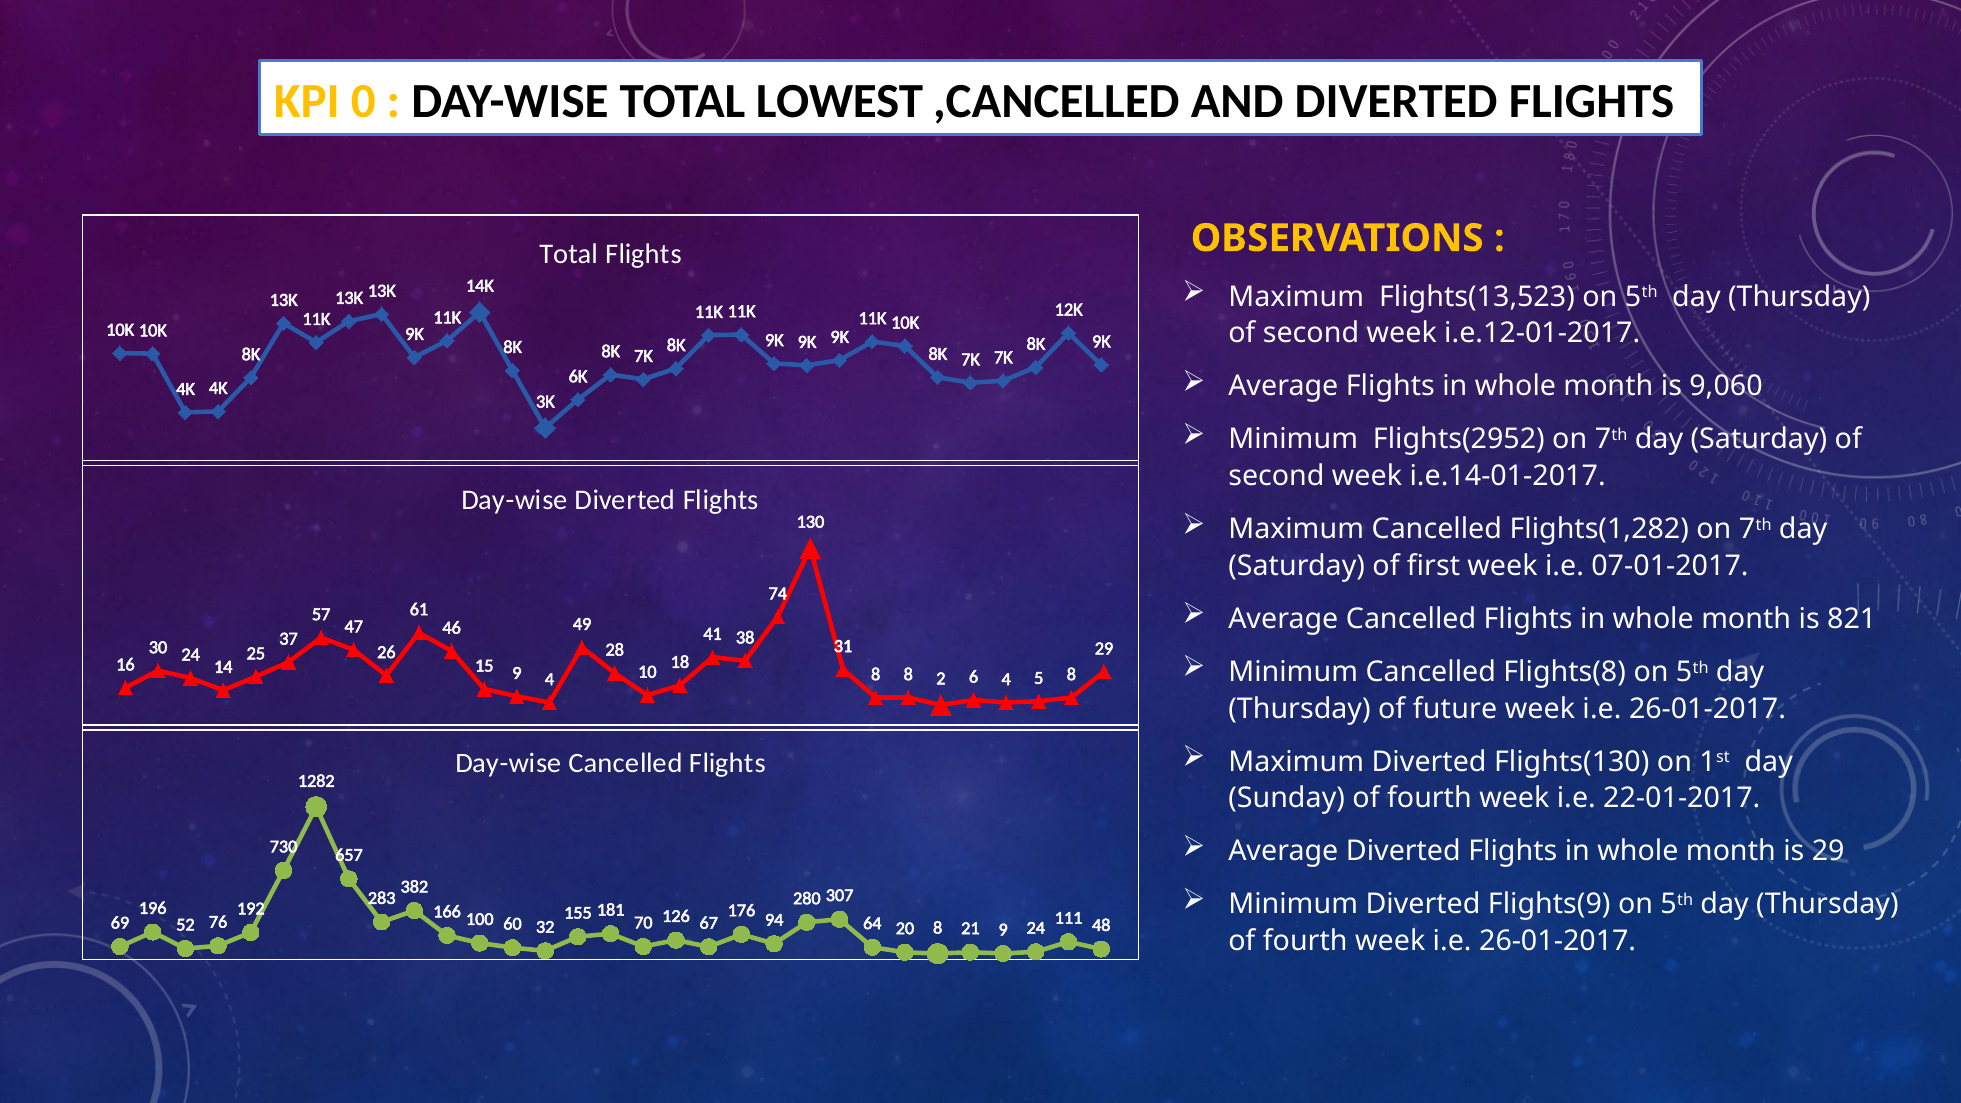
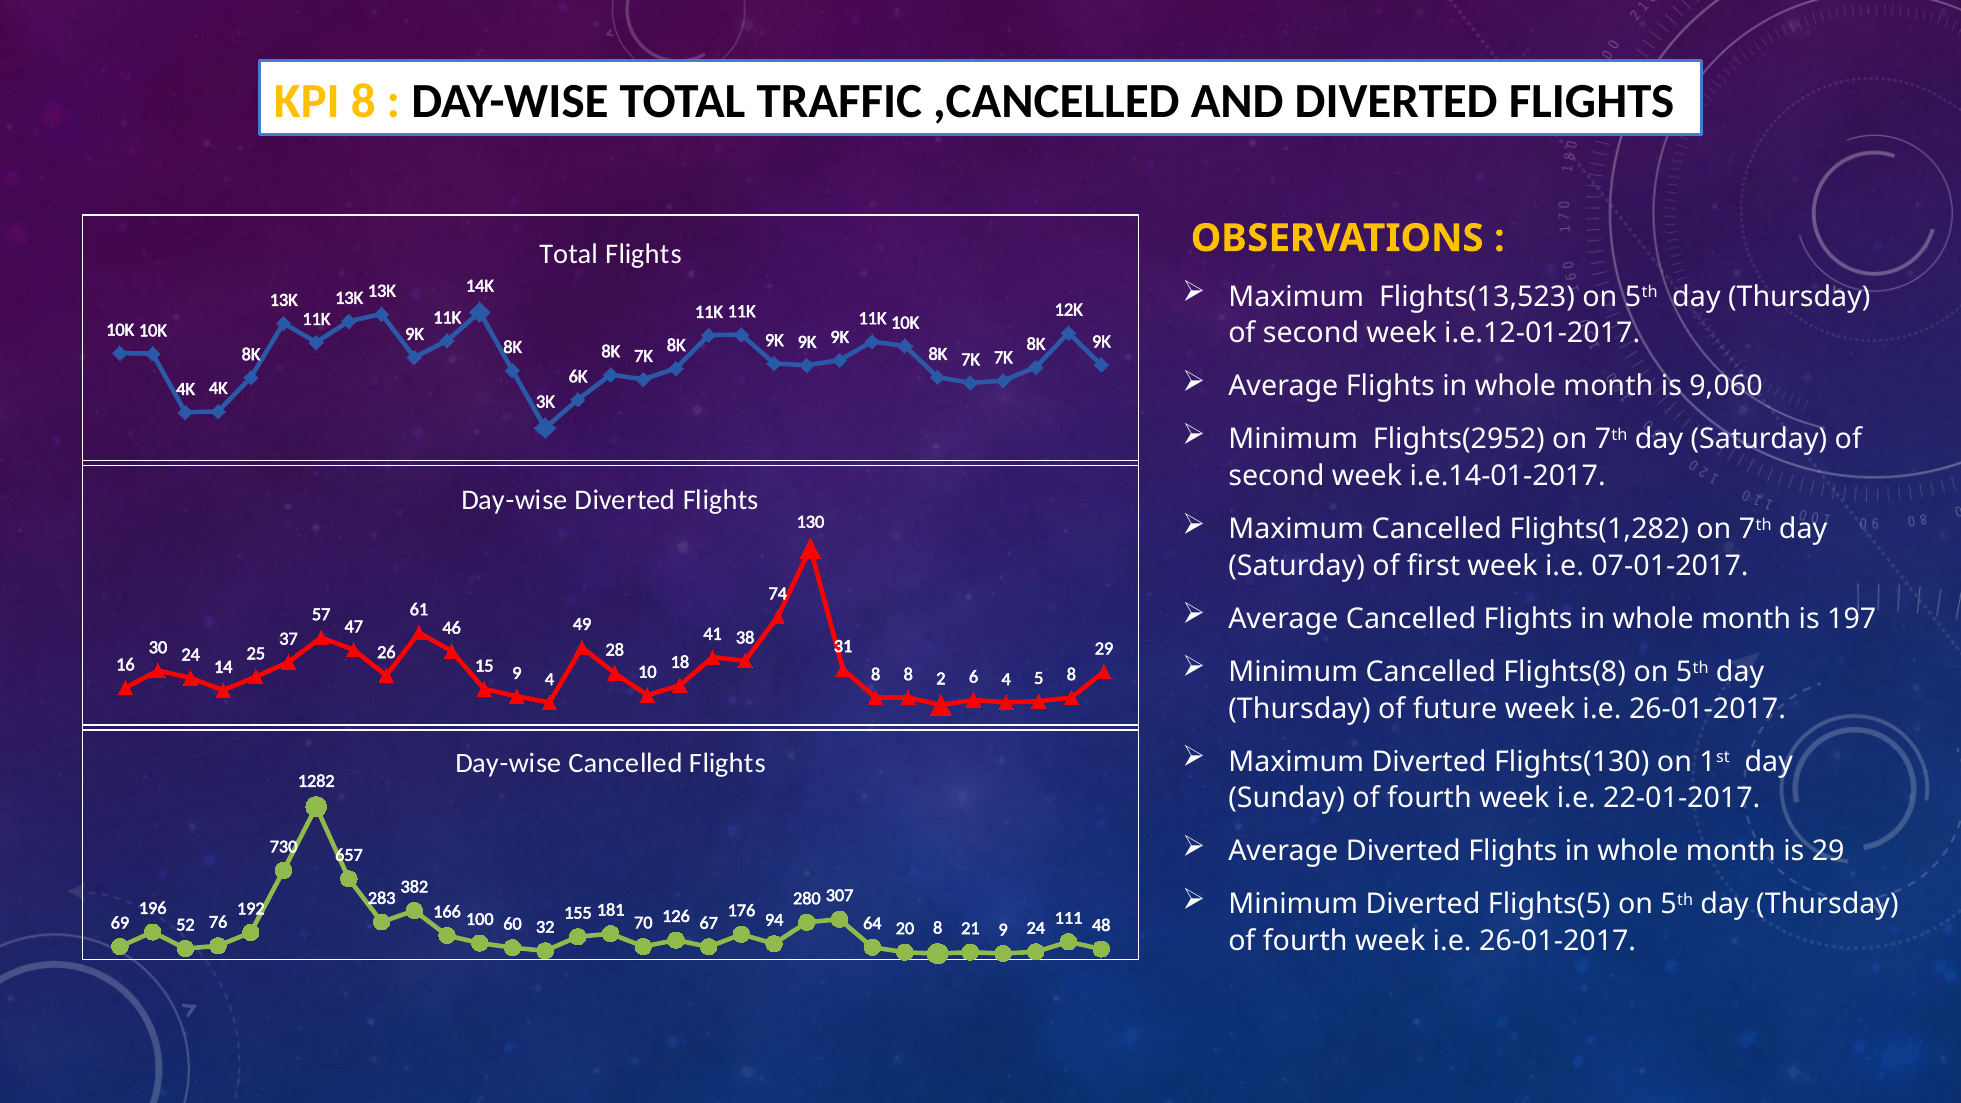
KPI 0: 0 -> 8 (363, 101)
LOWEST: LOWEST -> TRAFFIC (839, 101)
821: 821 -> 197 (1852, 619)
Flights(9: Flights(9 -> Flights(5 (1549, 905)
